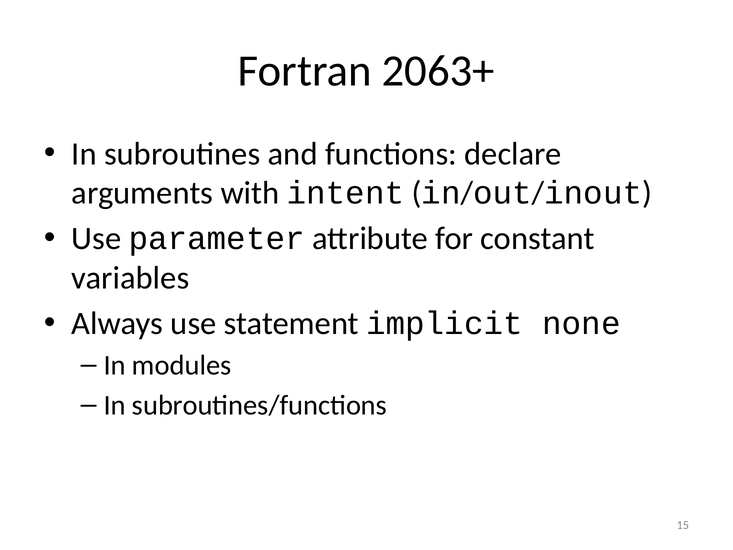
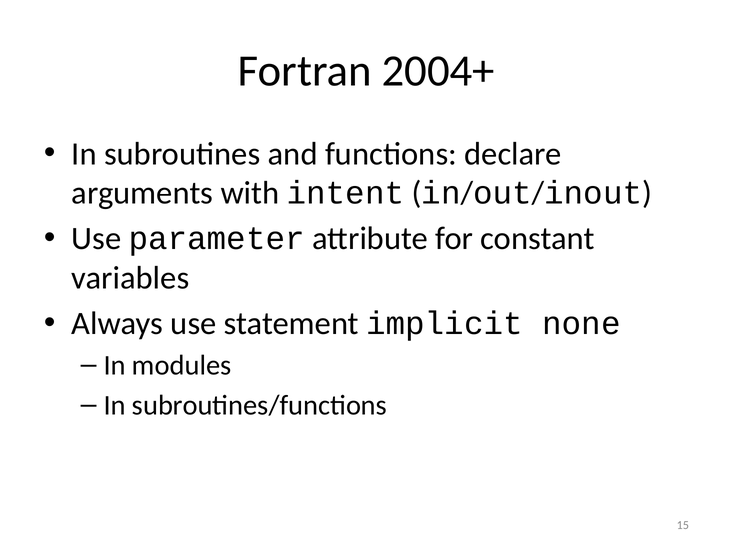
2063+: 2063+ -> 2004+ (438, 71)
